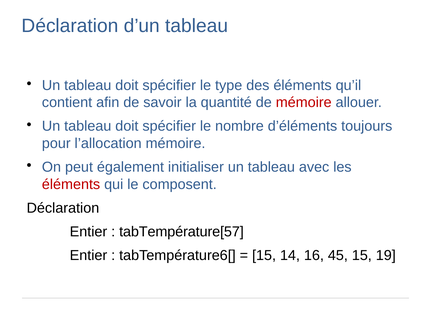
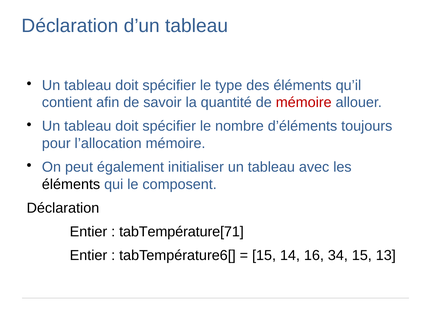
éléments colour: red -> black (71, 184)
tabTempérature[57: tabTempérature[57 -> tabTempérature[71 (181, 231)
45: 45 -> 34 (338, 255)
19: 19 -> 13 (386, 255)
